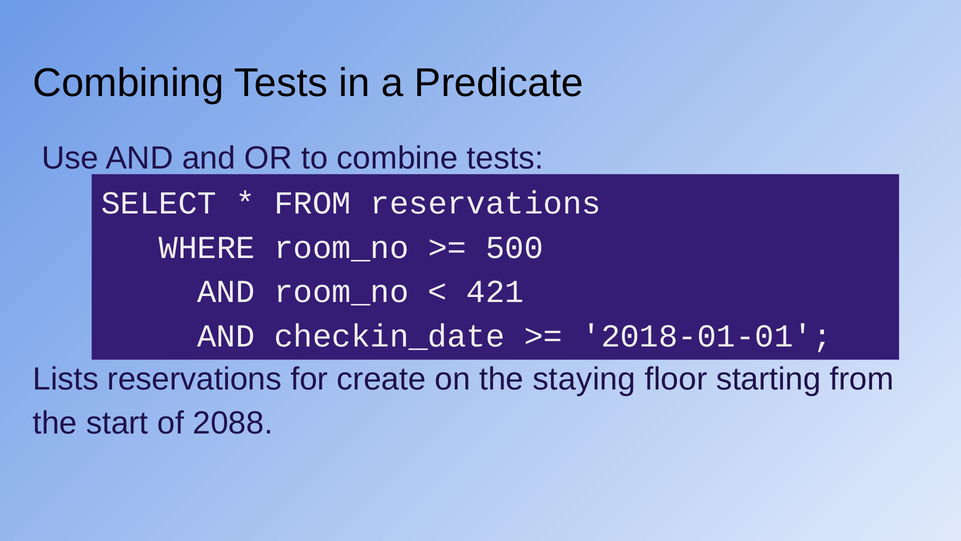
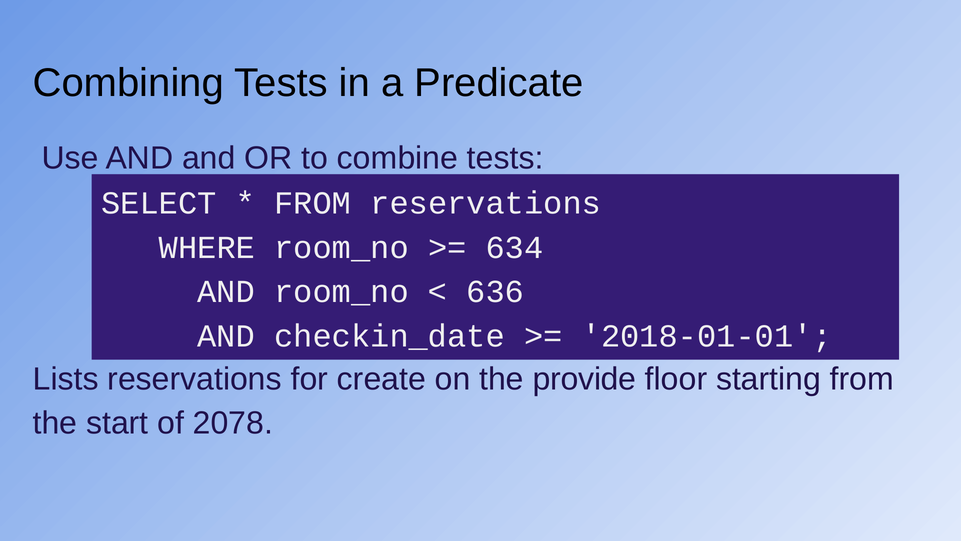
500: 500 -> 634 (515, 247)
421: 421 -> 636 (495, 292)
staying: staying -> provide (585, 379)
2088: 2088 -> 2078 (233, 423)
